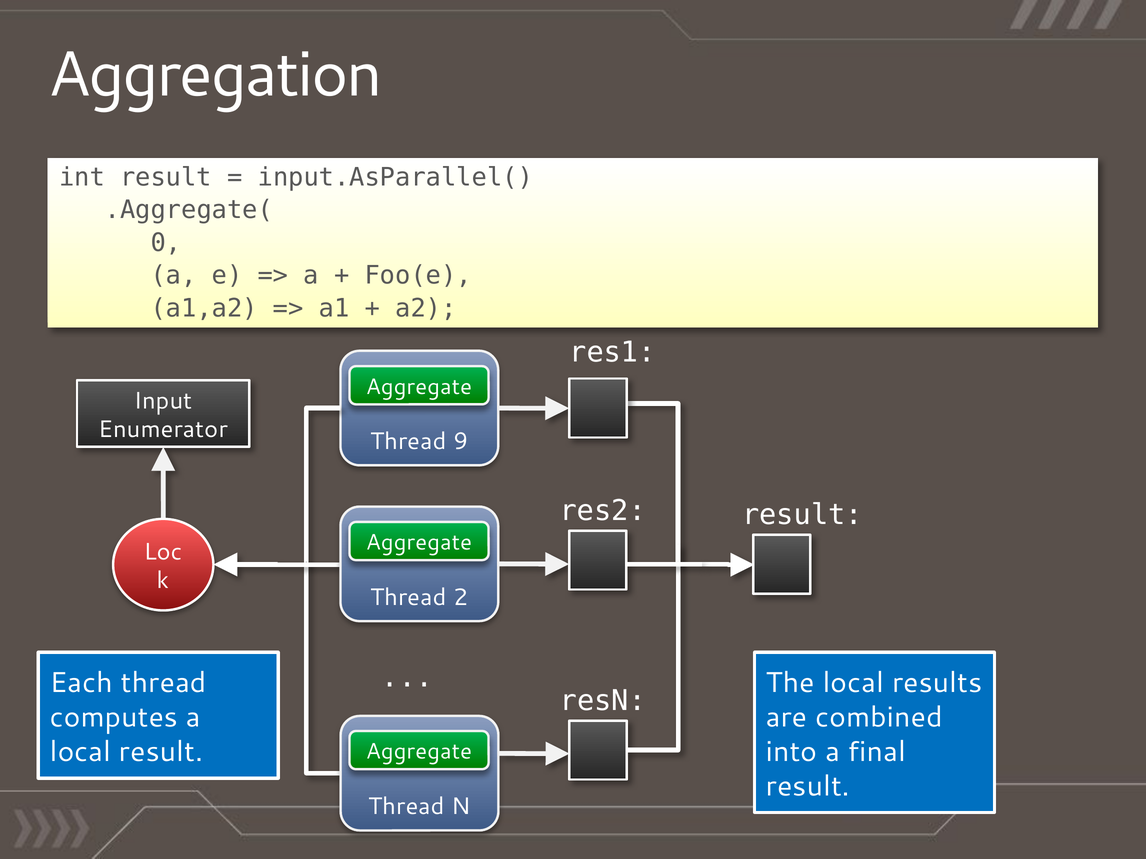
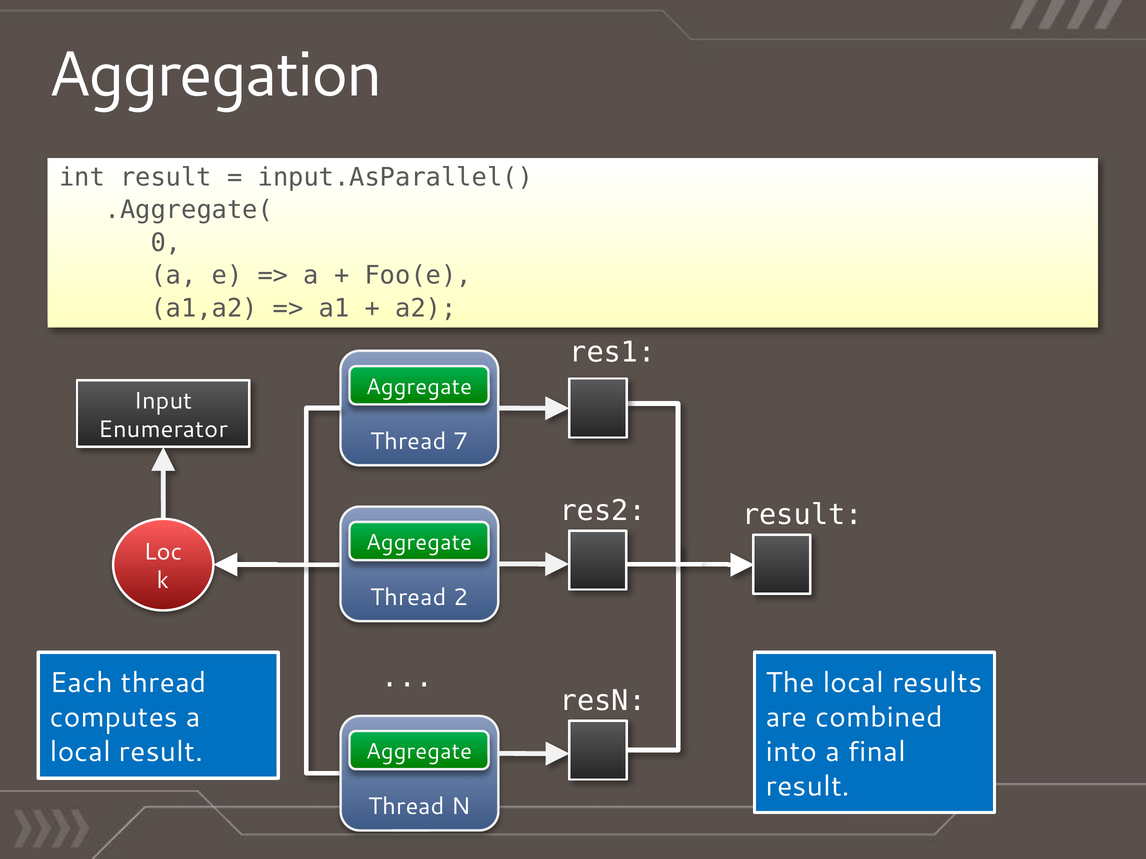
9: 9 -> 7 (461, 442)
